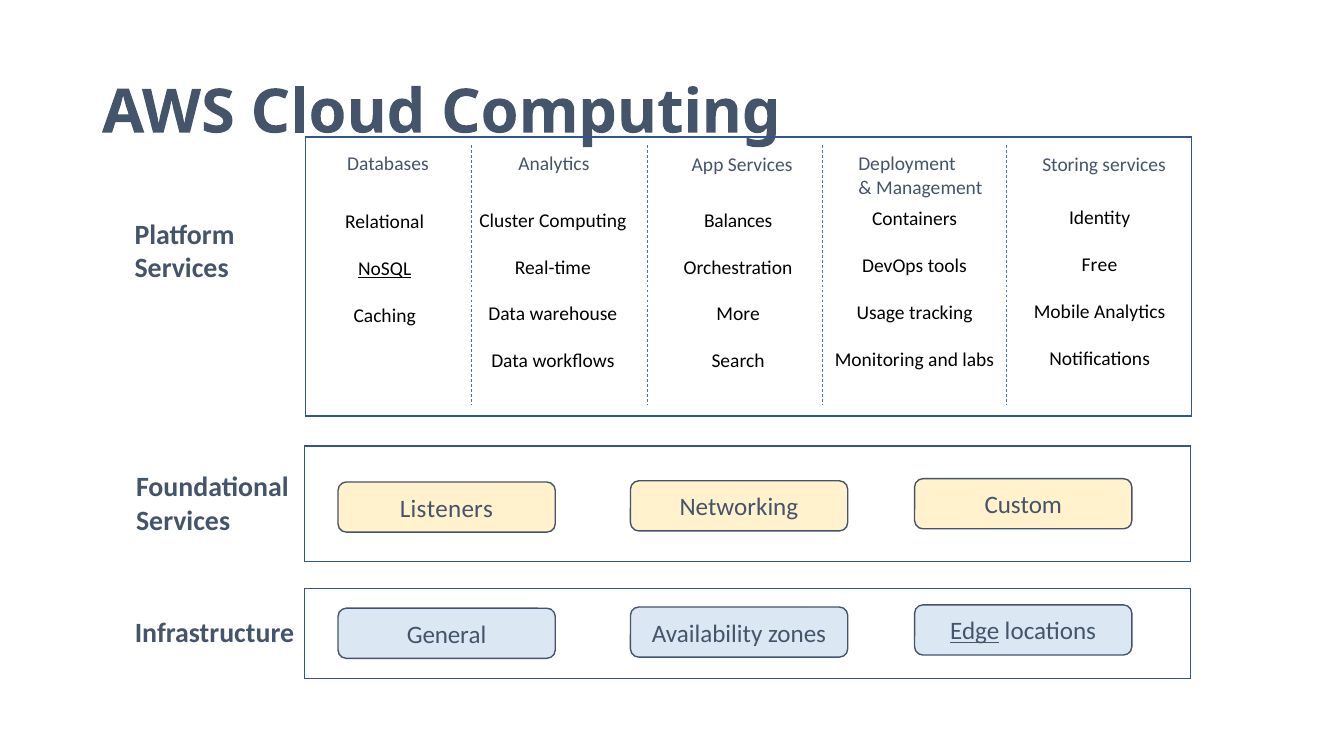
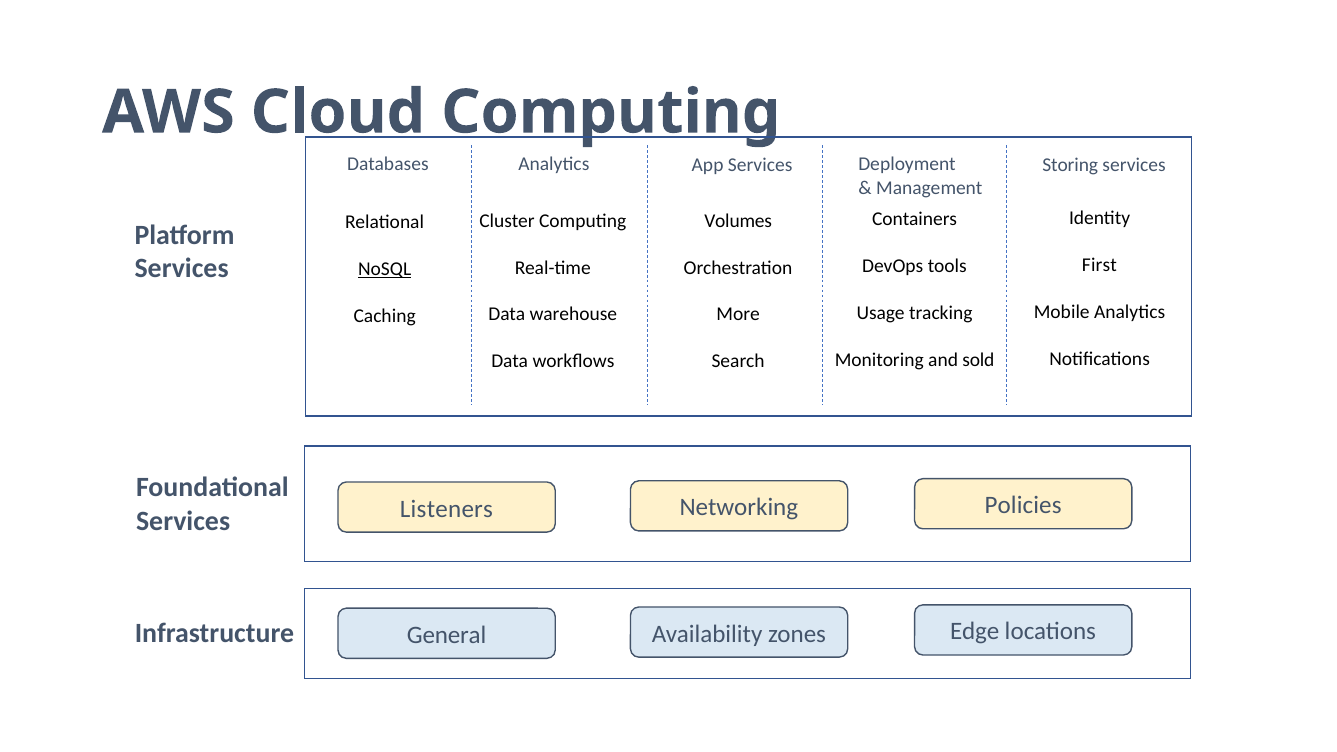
Balances: Balances -> Volumes (738, 221)
Free: Free -> First (1099, 265)
labs: labs -> sold (978, 360)
Custom: Custom -> Policies (1023, 505)
Edge underline: present -> none (975, 632)
